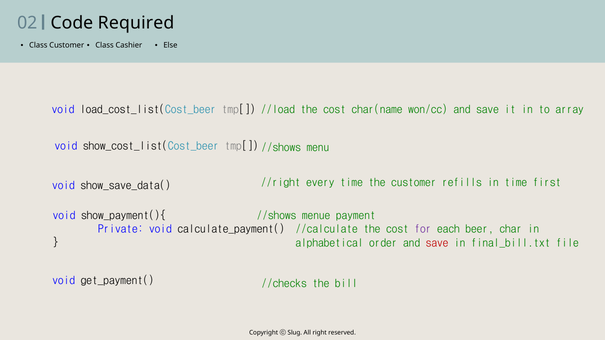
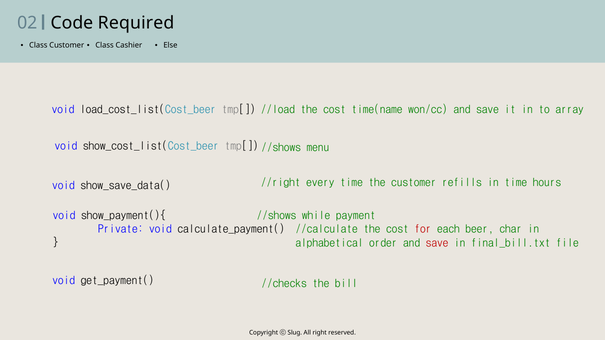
char(name: char(name -> time(name (377, 110)
first: first -> hours (547, 183)
menue: menue -> while (316, 216)
for colour: purple -> red (423, 229)
